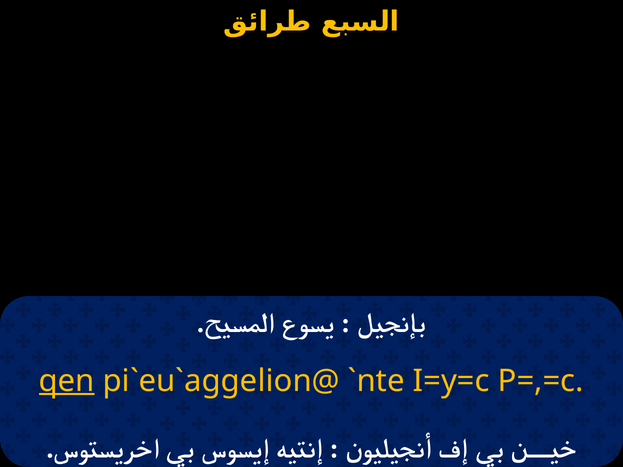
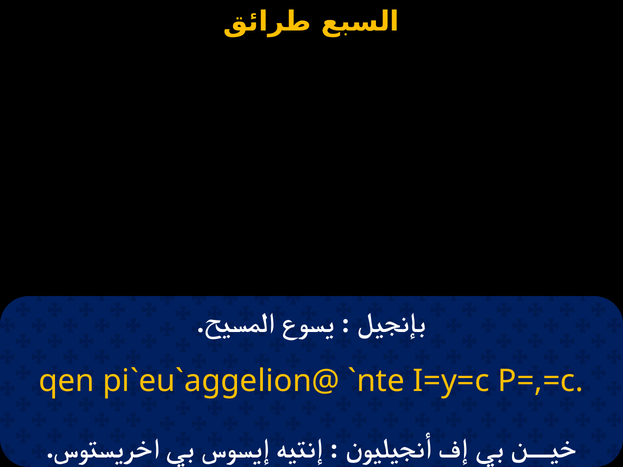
qen underline: present -> none (67, 381)
